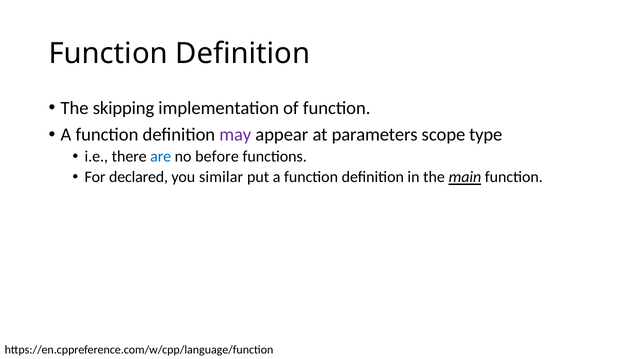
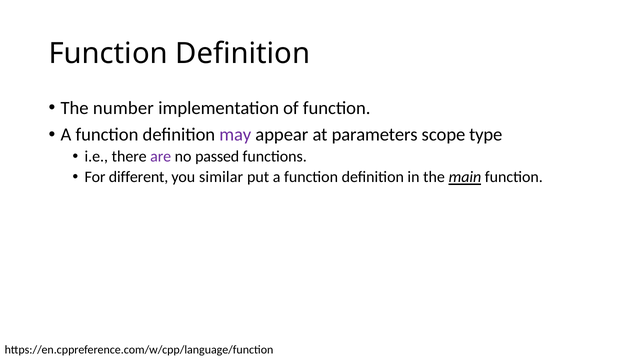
skipping: skipping -> number (123, 108)
are colour: blue -> purple (161, 157)
before: before -> passed (217, 157)
declared: declared -> different (139, 177)
